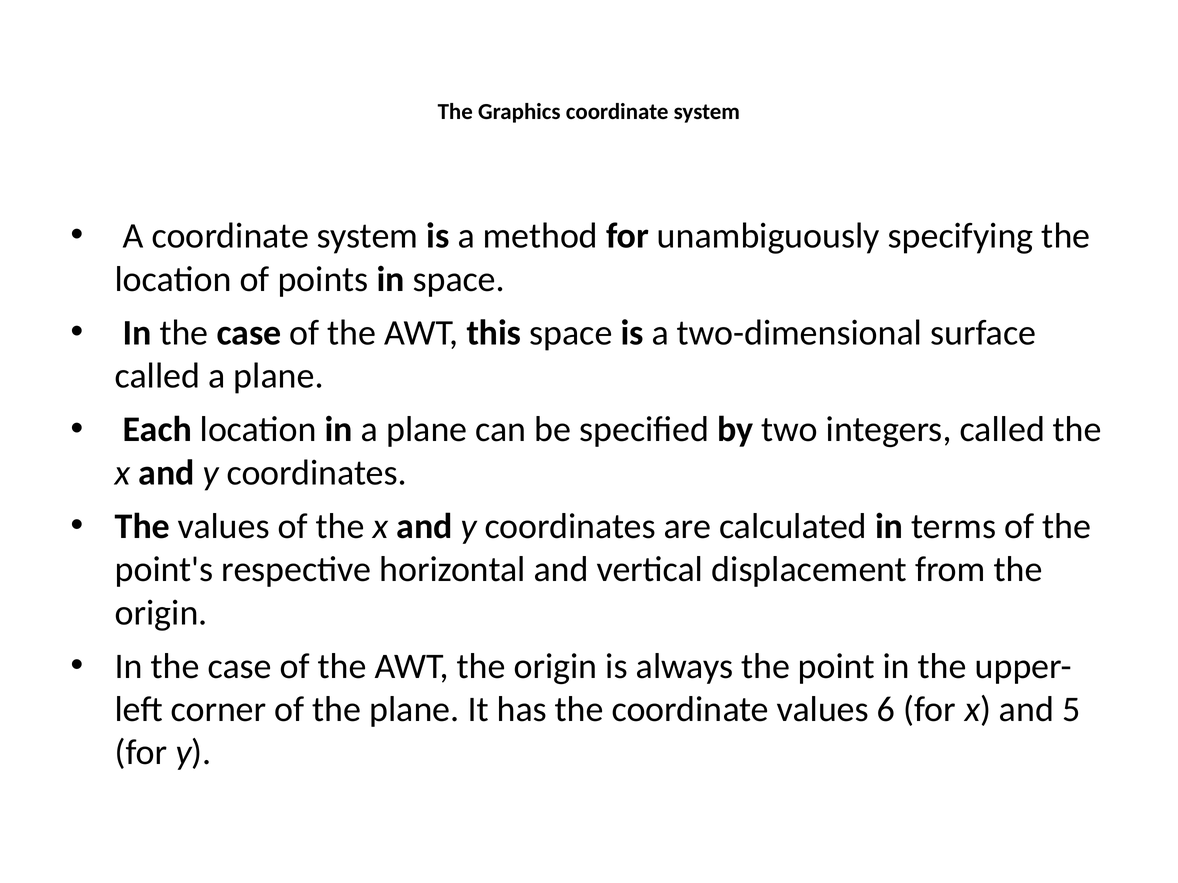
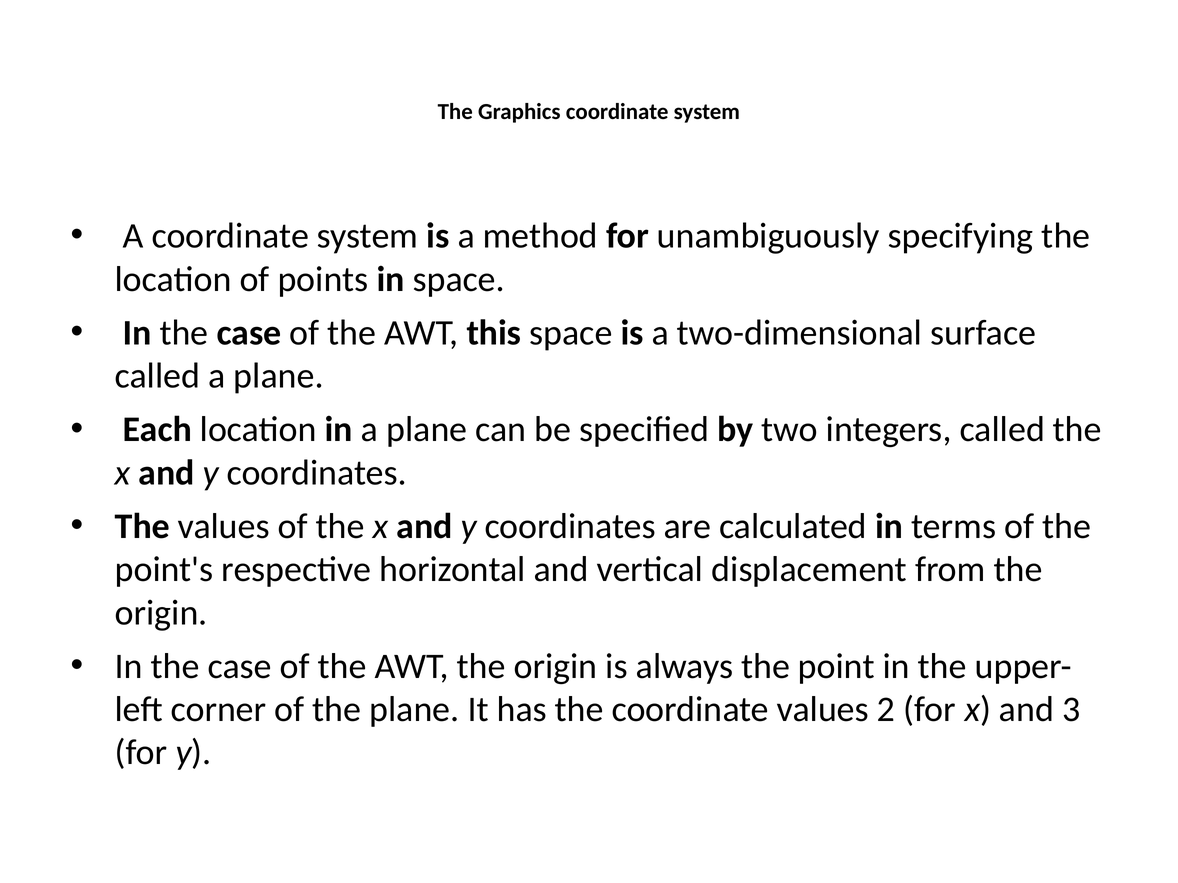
6: 6 -> 2 (886, 710)
5: 5 -> 3 (1071, 710)
